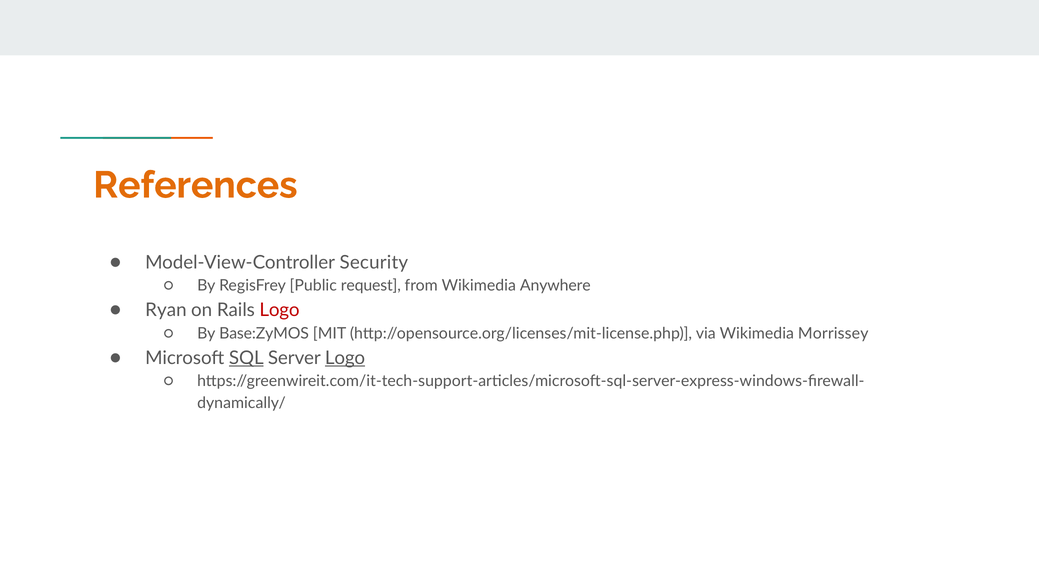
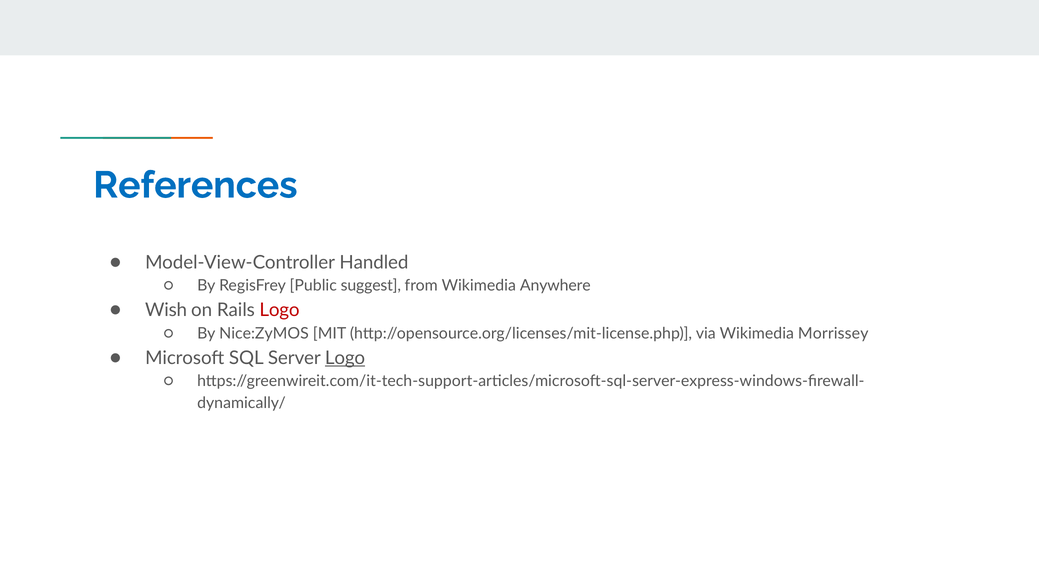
References colour: orange -> blue (195, 185)
Security: Security -> Handled (374, 263)
request: request -> suggest (371, 286)
Ryan: Ryan -> Wish (166, 310)
Base:ZyMOS: Base:ZyMOS -> Nice:ZyMOS (264, 334)
SQL underline: present -> none (246, 358)
